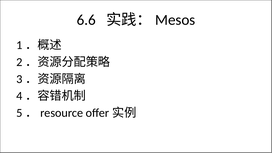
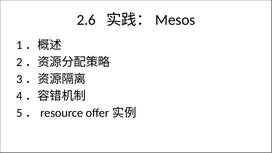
6.6: 6.6 -> 2.6 (86, 20)
